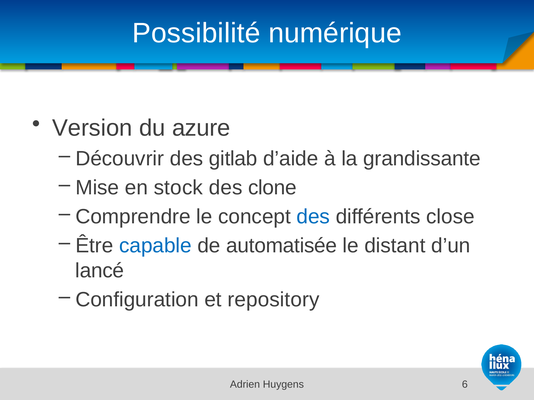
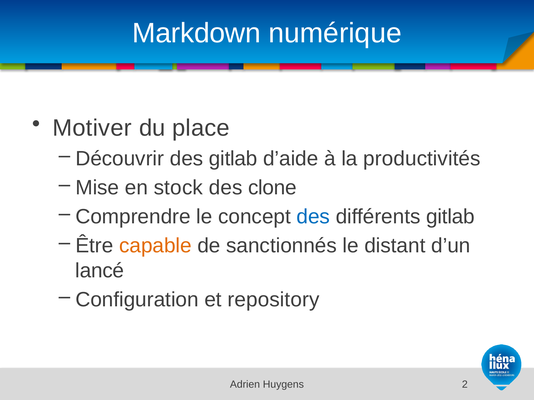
Possibilité: Possibilité -> Markdown (196, 33)
Version: Version -> Motiver (92, 128)
azure: azure -> place (201, 128)
grandissante: grandissante -> productivités (422, 159)
différents close: close -> gitlab (450, 217)
capable colour: blue -> orange (155, 246)
automatisée: automatisée -> sanctionnés (282, 246)
6: 6 -> 2 (465, 385)
